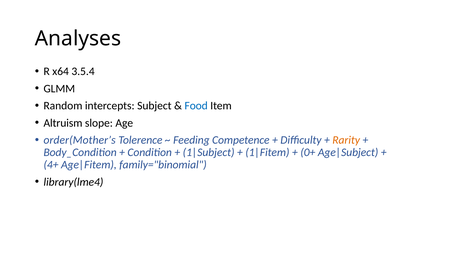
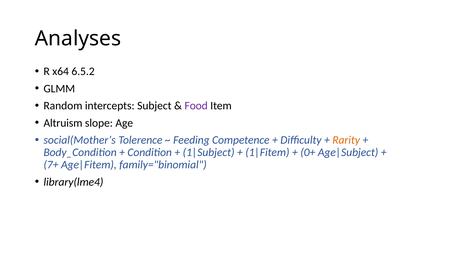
3.5.4: 3.5.4 -> 6.5.2 (83, 71)
Food colour: blue -> purple (196, 106)
order(Mother’s: order(Mother’s -> social(Mother’s (80, 140)
4+: 4+ -> 7+ (51, 165)
